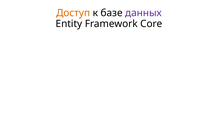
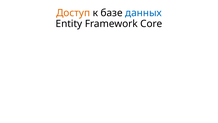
данных colour: purple -> blue (143, 13)
